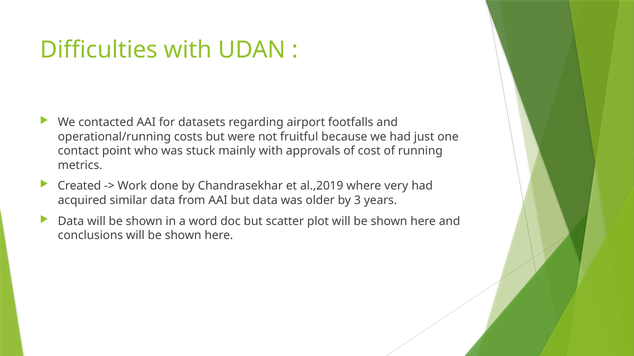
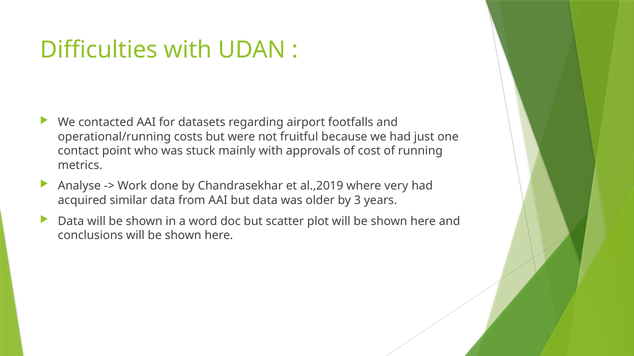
Created: Created -> Analyse (79, 186)
